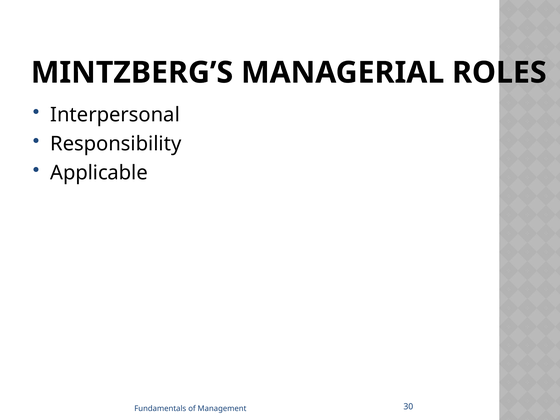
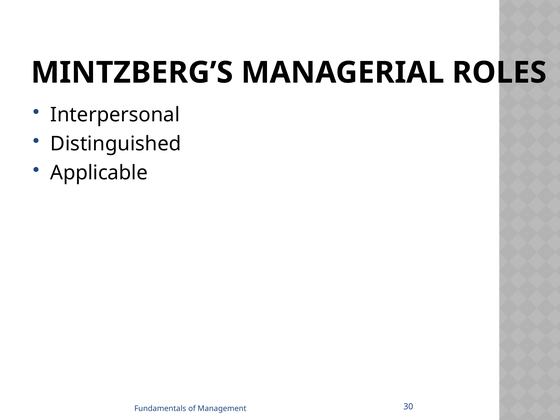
Responsibility: Responsibility -> Distinguished (116, 144)
